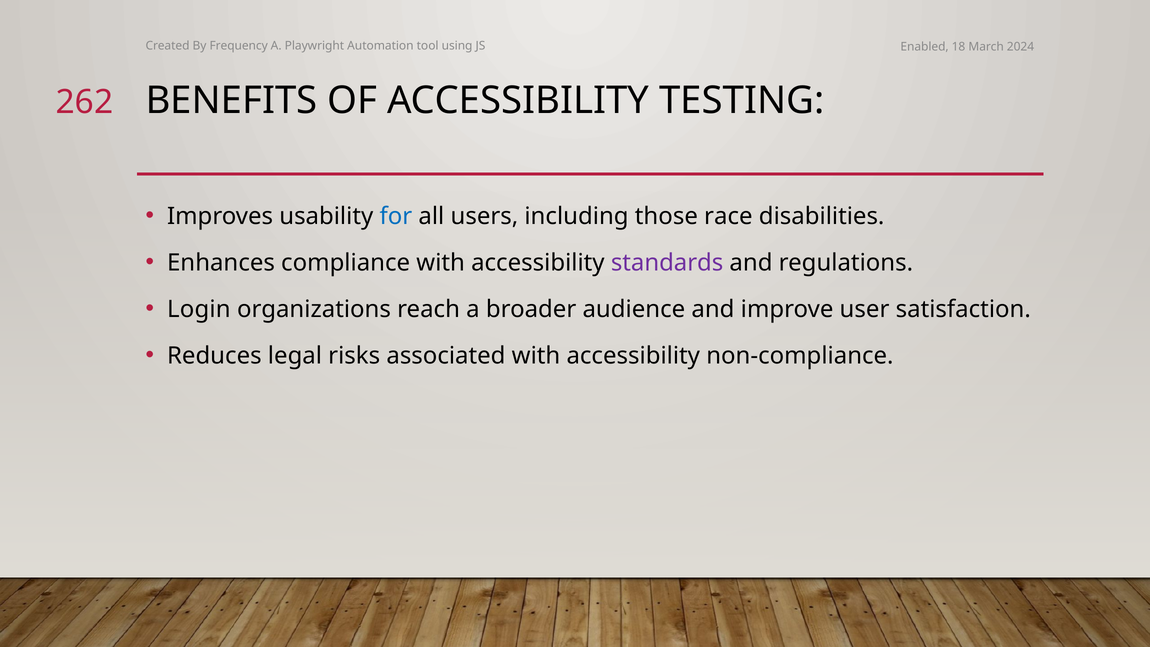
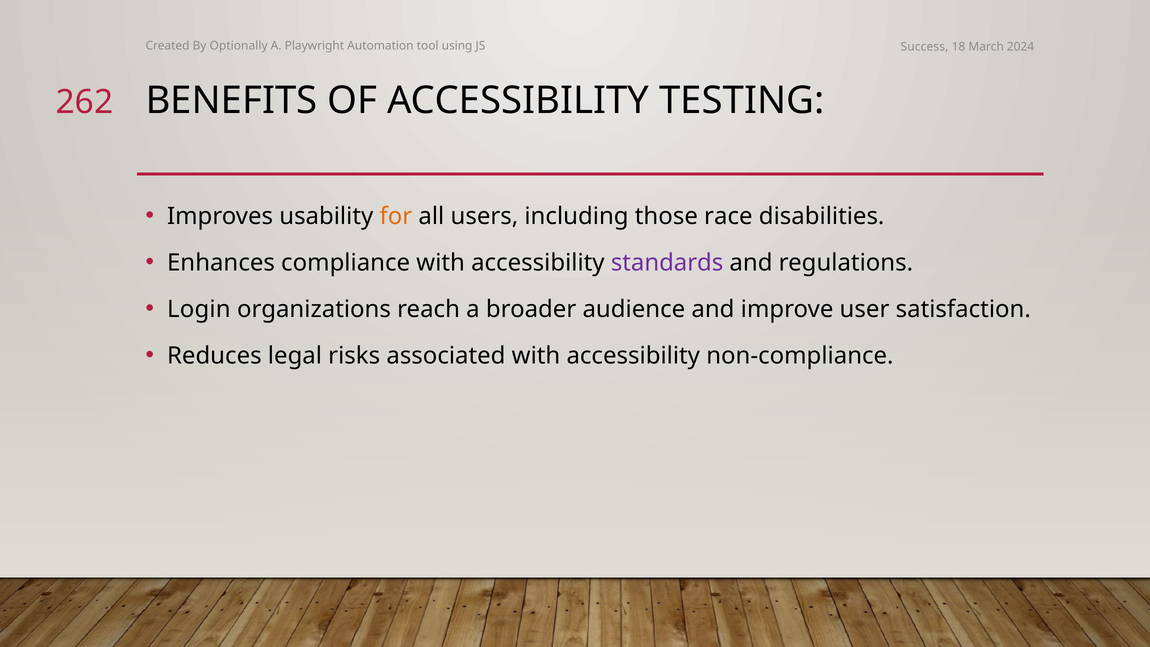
Frequency: Frequency -> Optionally (239, 46)
Enabled: Enabled -> Success (924, 47)
for colour: blue -> orange (396, 216)
